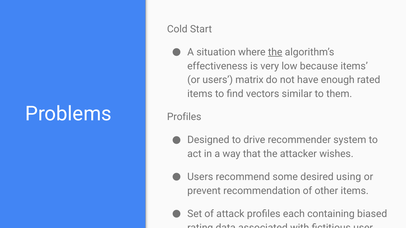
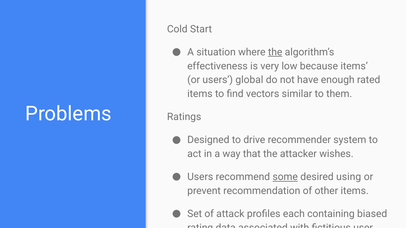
matrix: matrix -> global (249, 80)
Profiles: Profiles -> Ratings (184, 117)
some underline: none -> present (285, 177)
